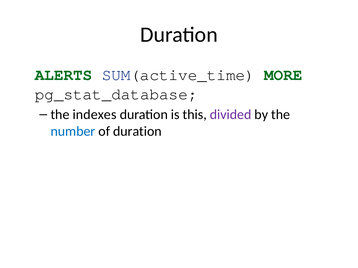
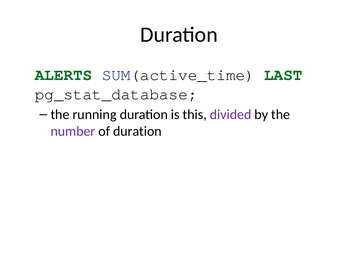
MORE: MORE -> LAST (283, 75)
indexes: indexes -> running (95, 115)
number colour: blue -> purple (73, 131)
